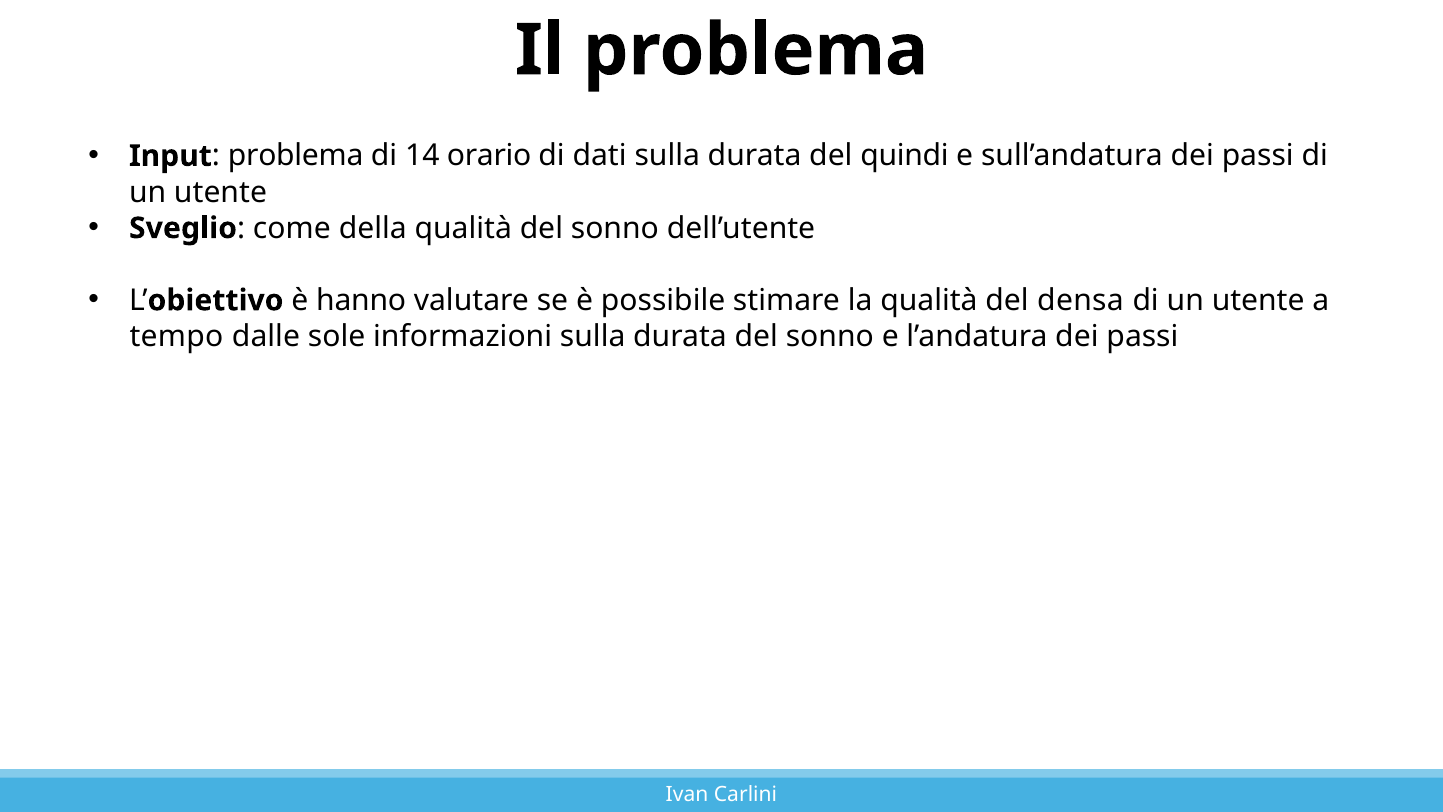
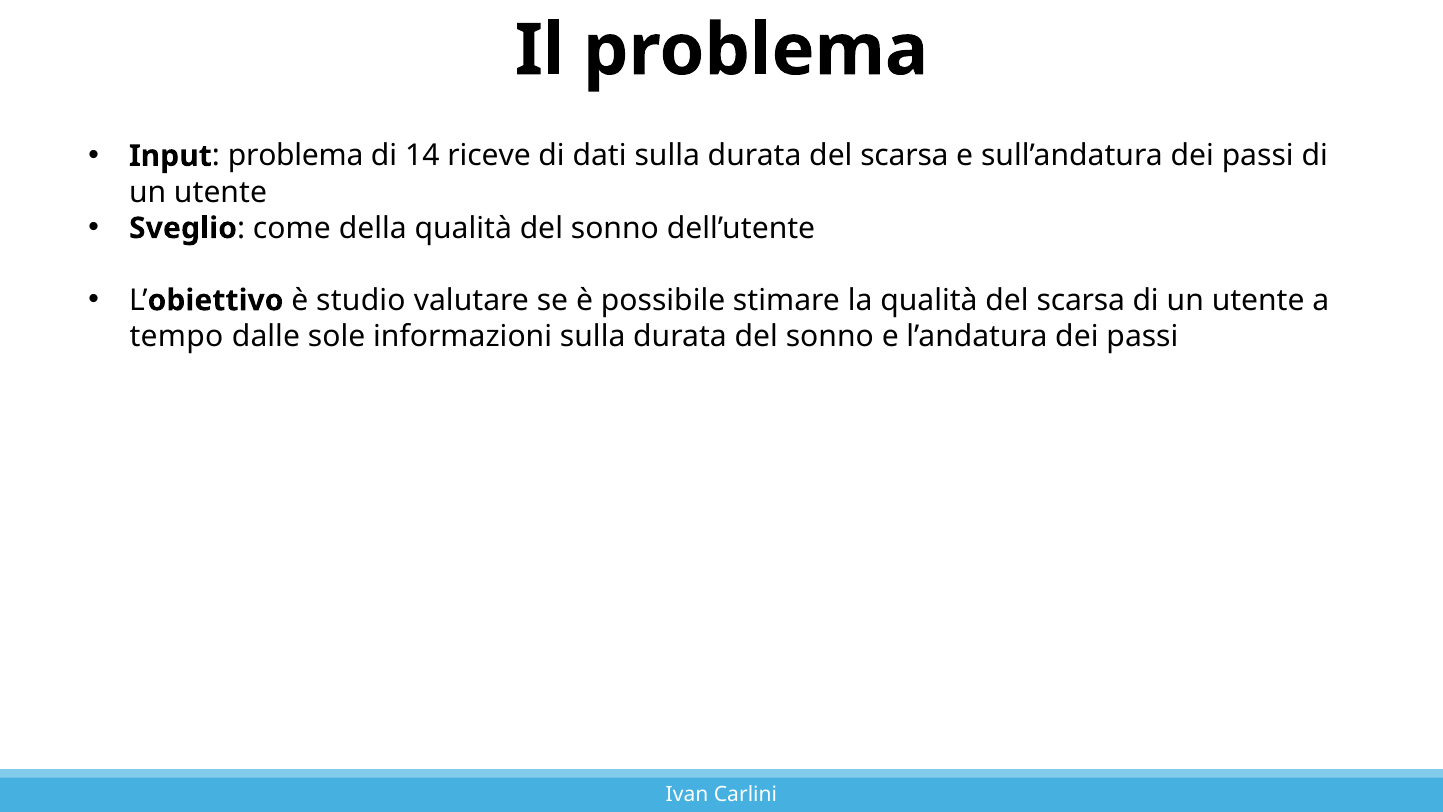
orario: orario -> riceve (489, 156)
durata del quindi: quindi -> scarsa (904, 156)
hanno: hanno -> studio (361, 300)
qualità del densa: densa -> scarsa (1081, 300)
